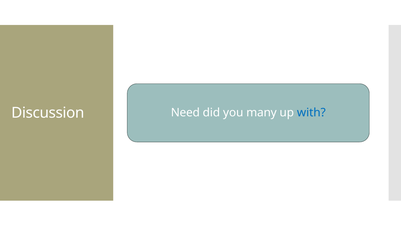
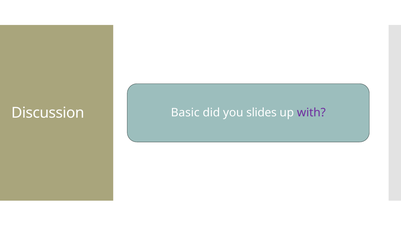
Need: Need -> Basic (185, 113)
many: many -> slides (261, 113)
with colour: blue -> purple (311, 113)
